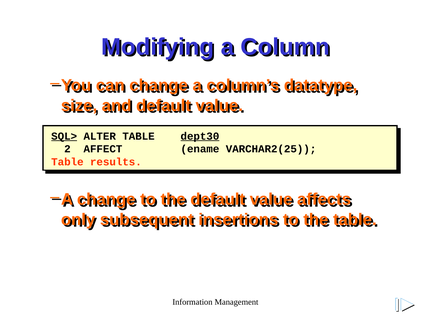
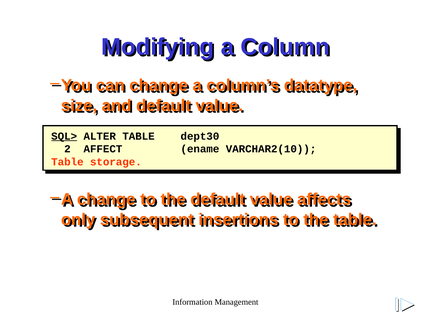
dept30 underline: present -> none (200, 136)
VARCHAR2(25: VARCHAR2(25 -> VARCHAR2(10 (271, 149)
results: results -> storage (116, 162)
